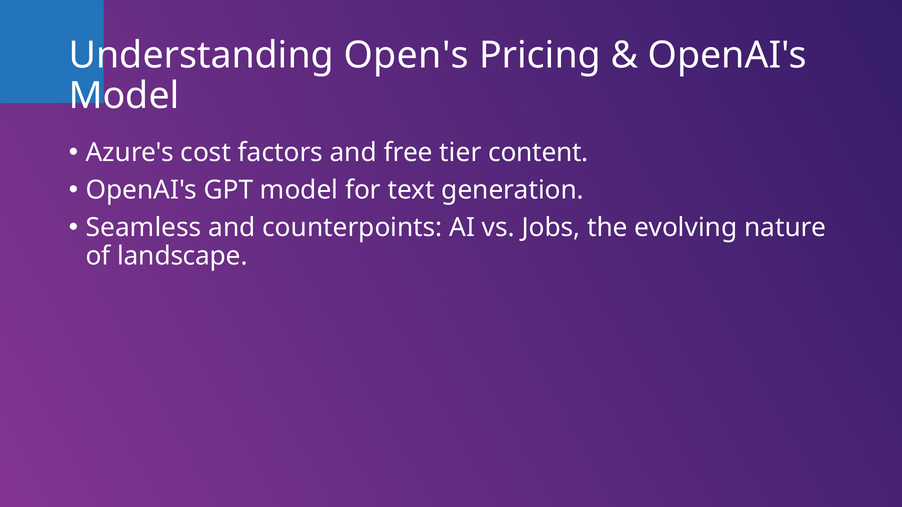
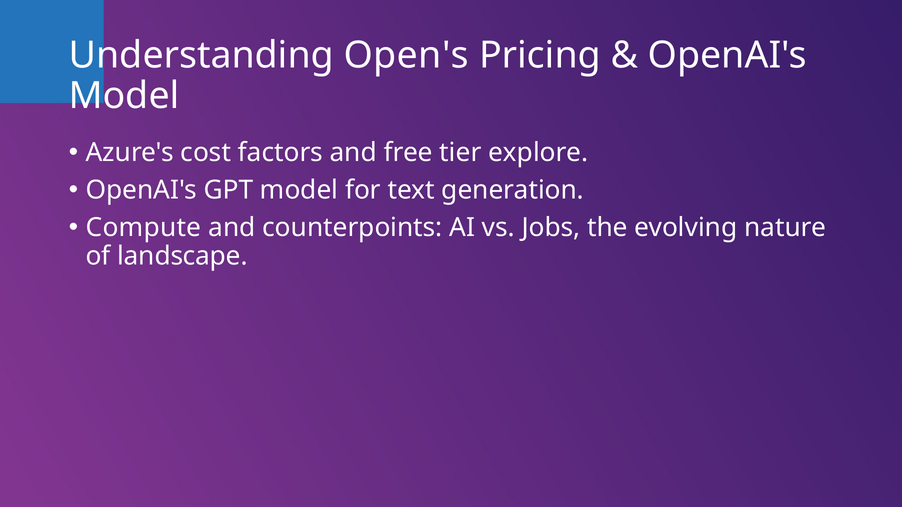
content: content -> explore (538, 152)
Seamless: Seamless -> Compute (143, 228)
